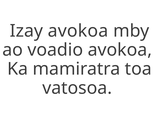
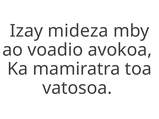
Izay avokoa: avokoa -> mideza (78, 31)
